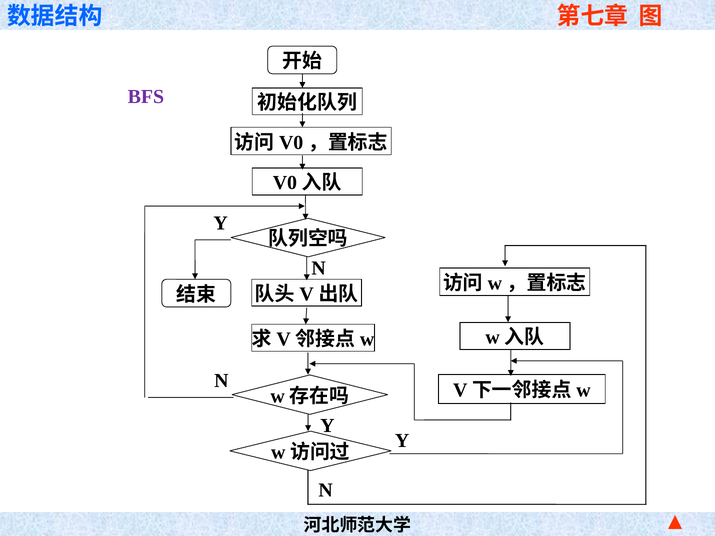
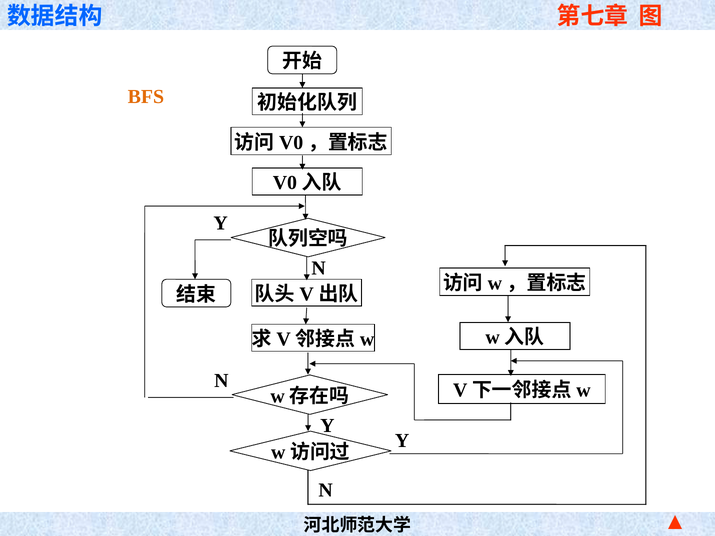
BFS colour: purple -> orange (146, 97)
